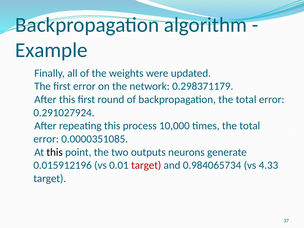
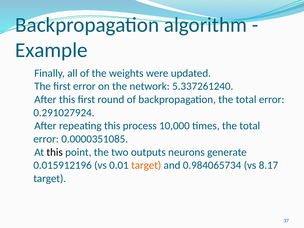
0.298371179: 0.298371179 -> 5.337261240 (203, 86)
target colour: red -> orange (146, 165)
4.33: 4.33 -> 8.17 (268, 165)
